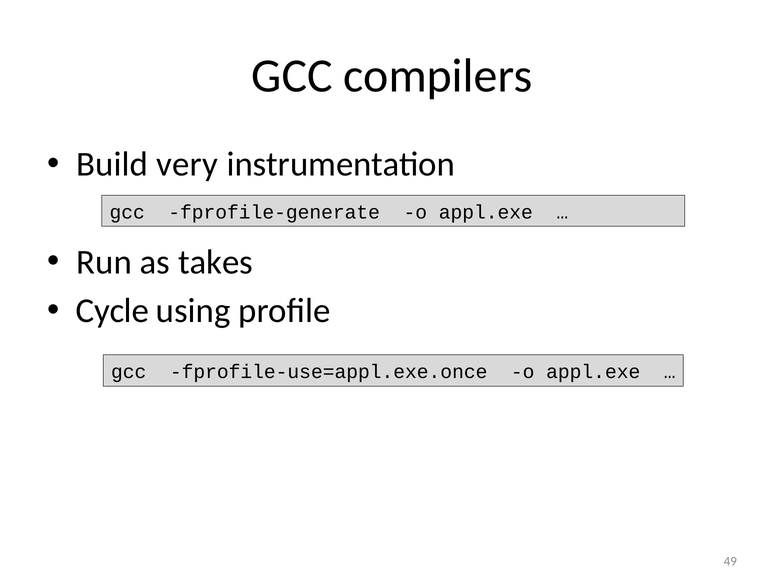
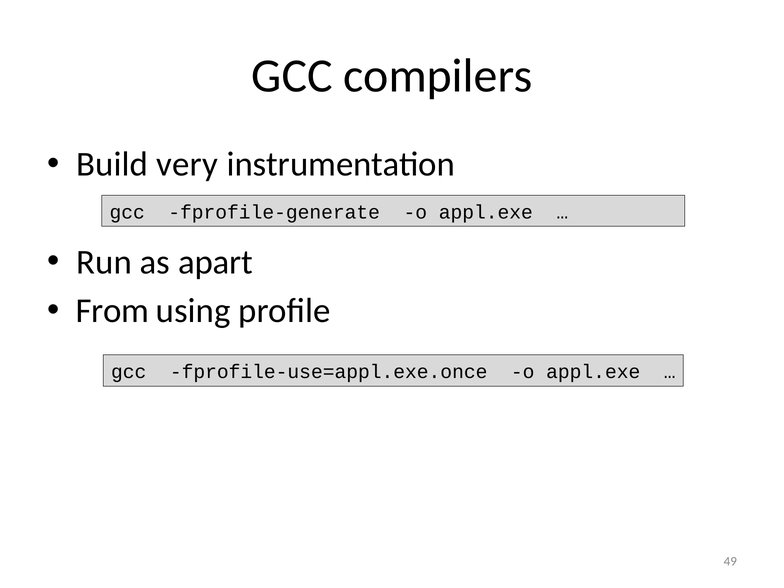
takes: takes -> apart (216, 262)
Cycle: Cycle -> From (112, 311)
